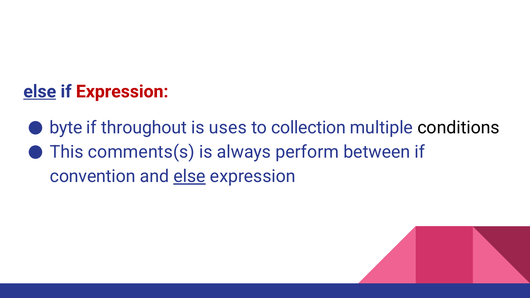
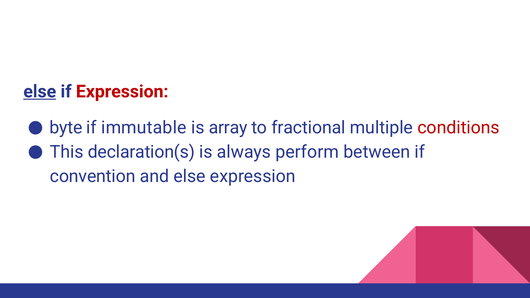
throughout: throughout -> immutable (144, 128)
uses: uses -> array (228, 128)
collection: collection -> fractional (308, 128)
conditions colour: black -> red (459, 128)
comments(s: comments(s -> declaration(s (141, 152)
else underline: present -> none (190, 176)
